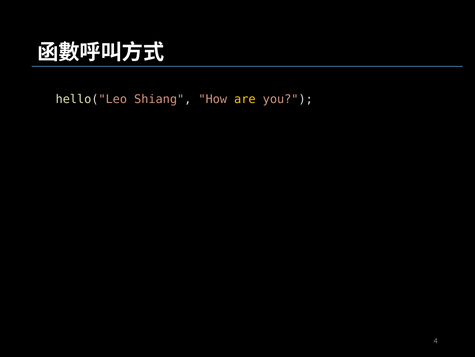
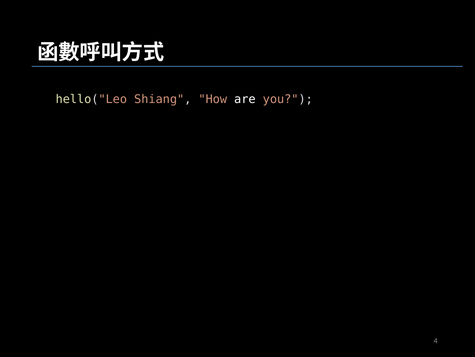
are colour: yellow -> white (245, 99)
